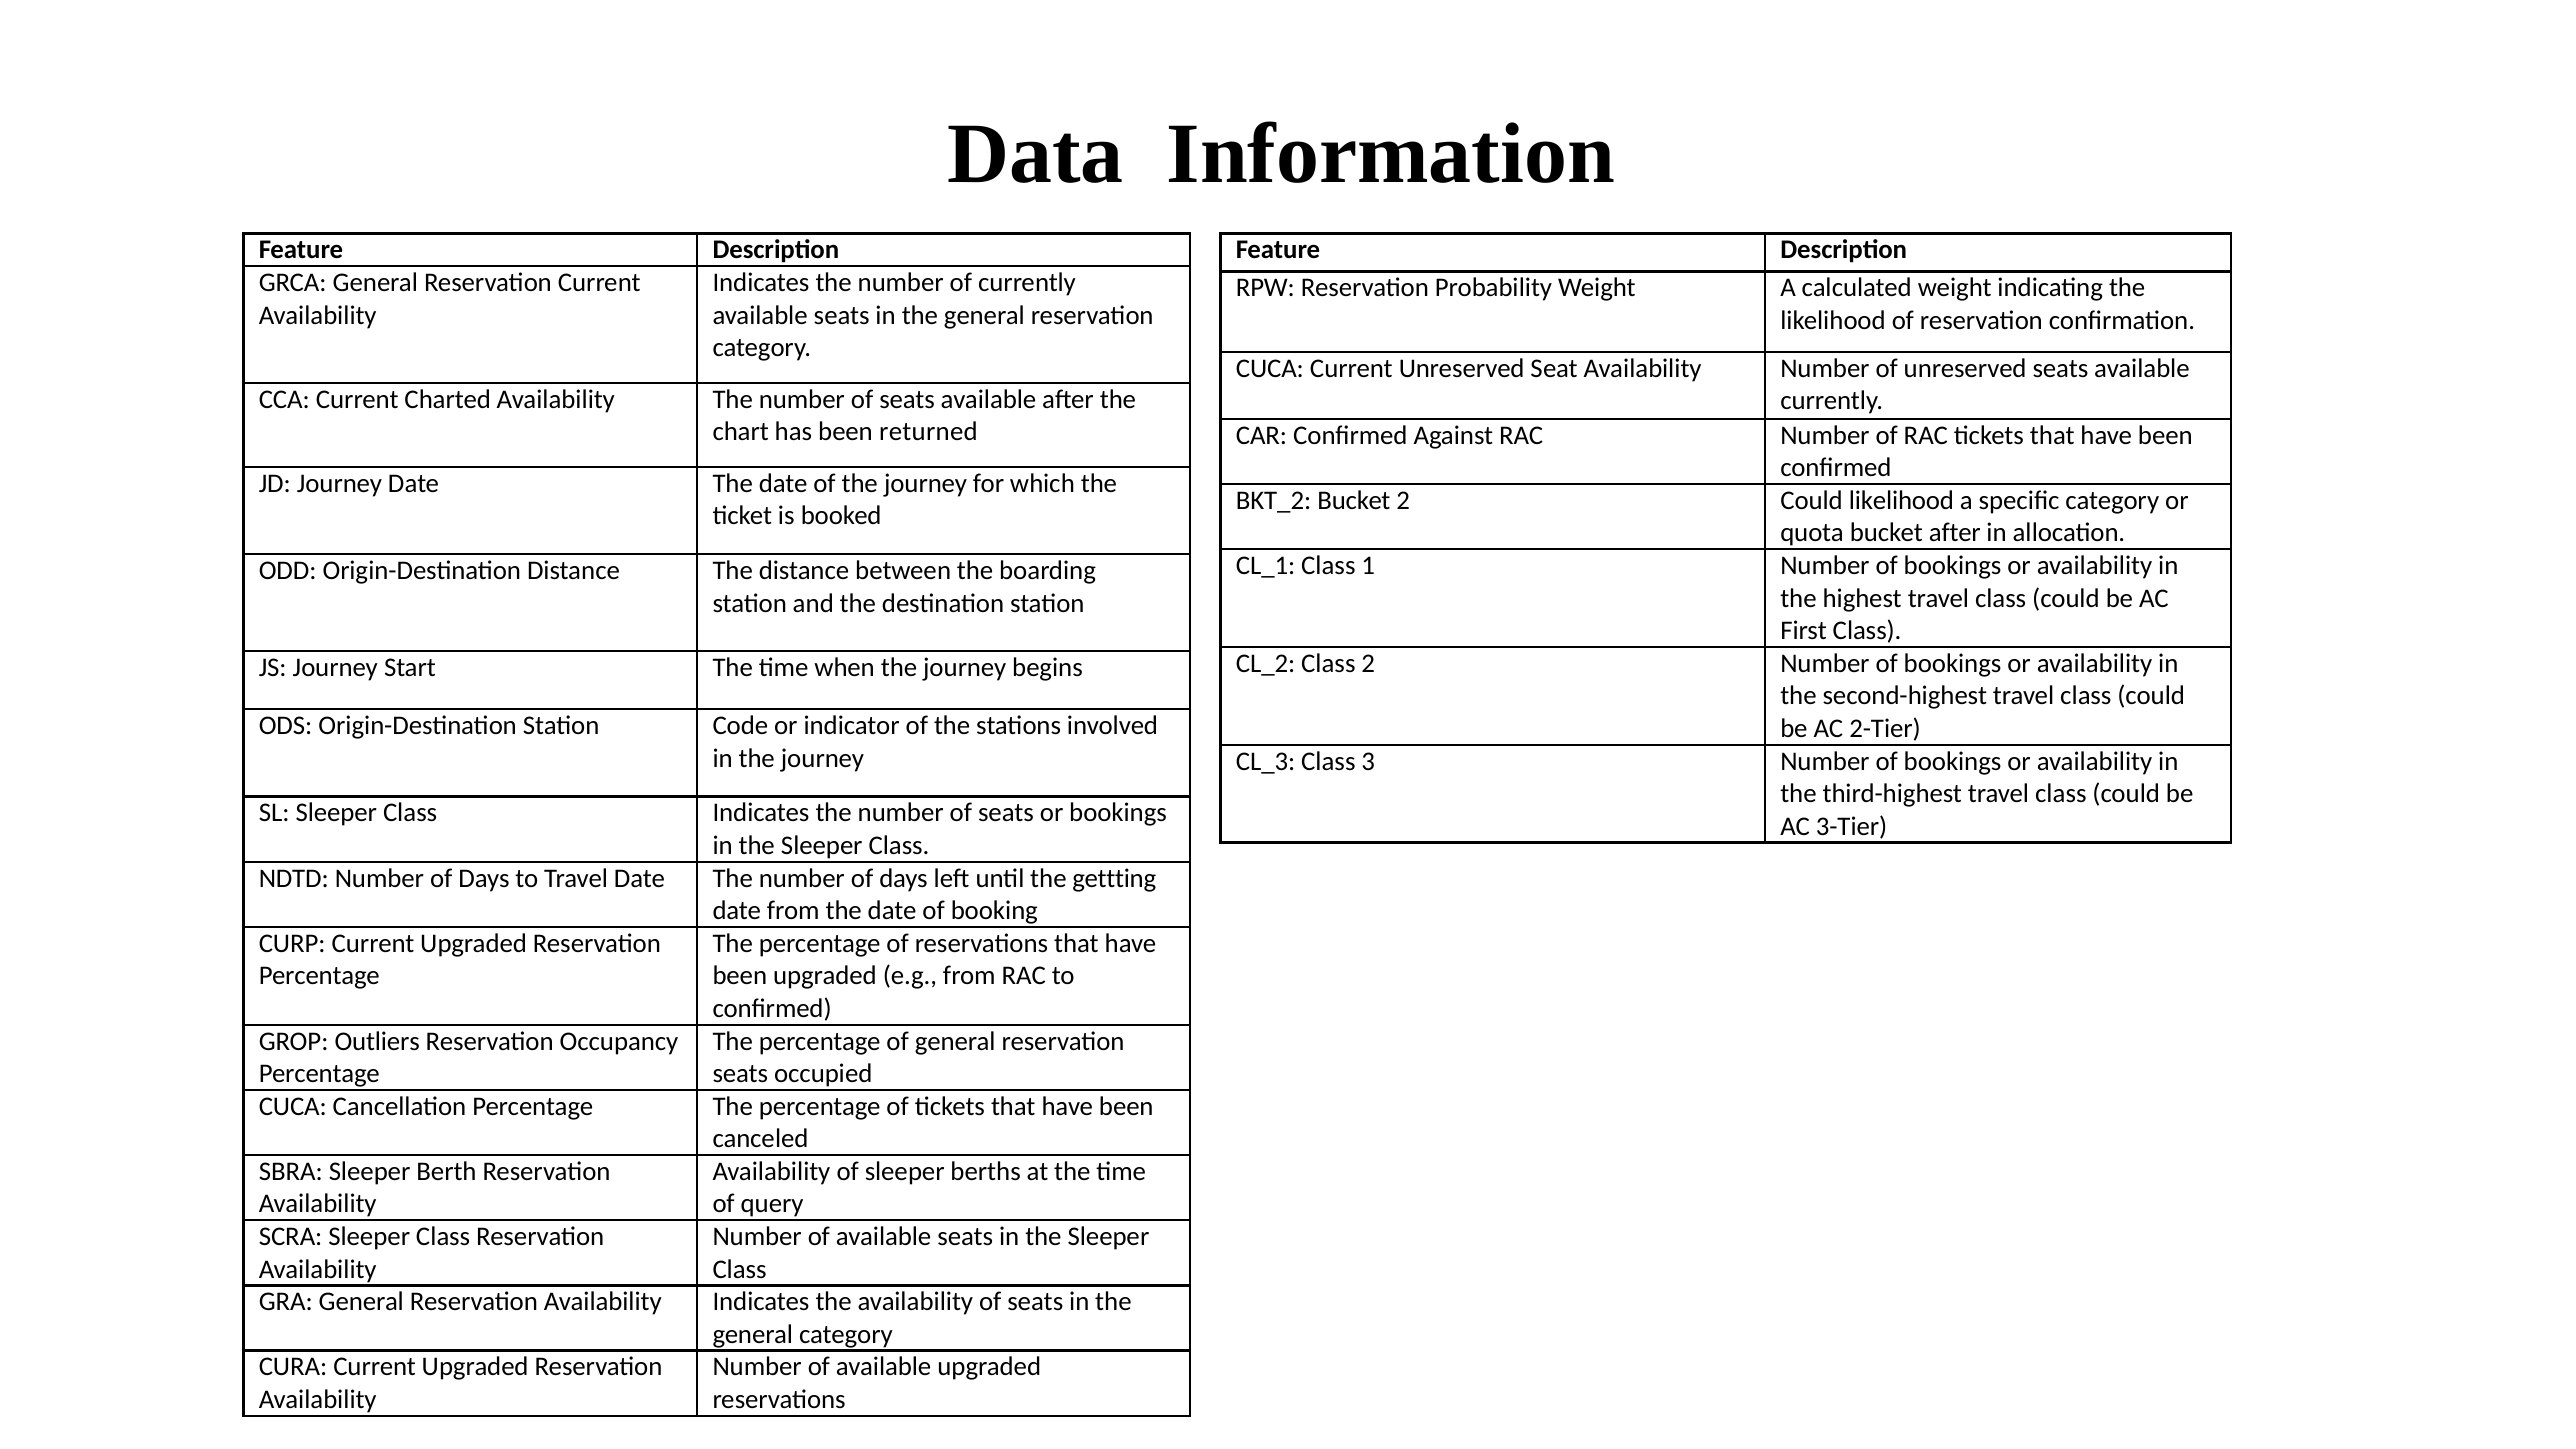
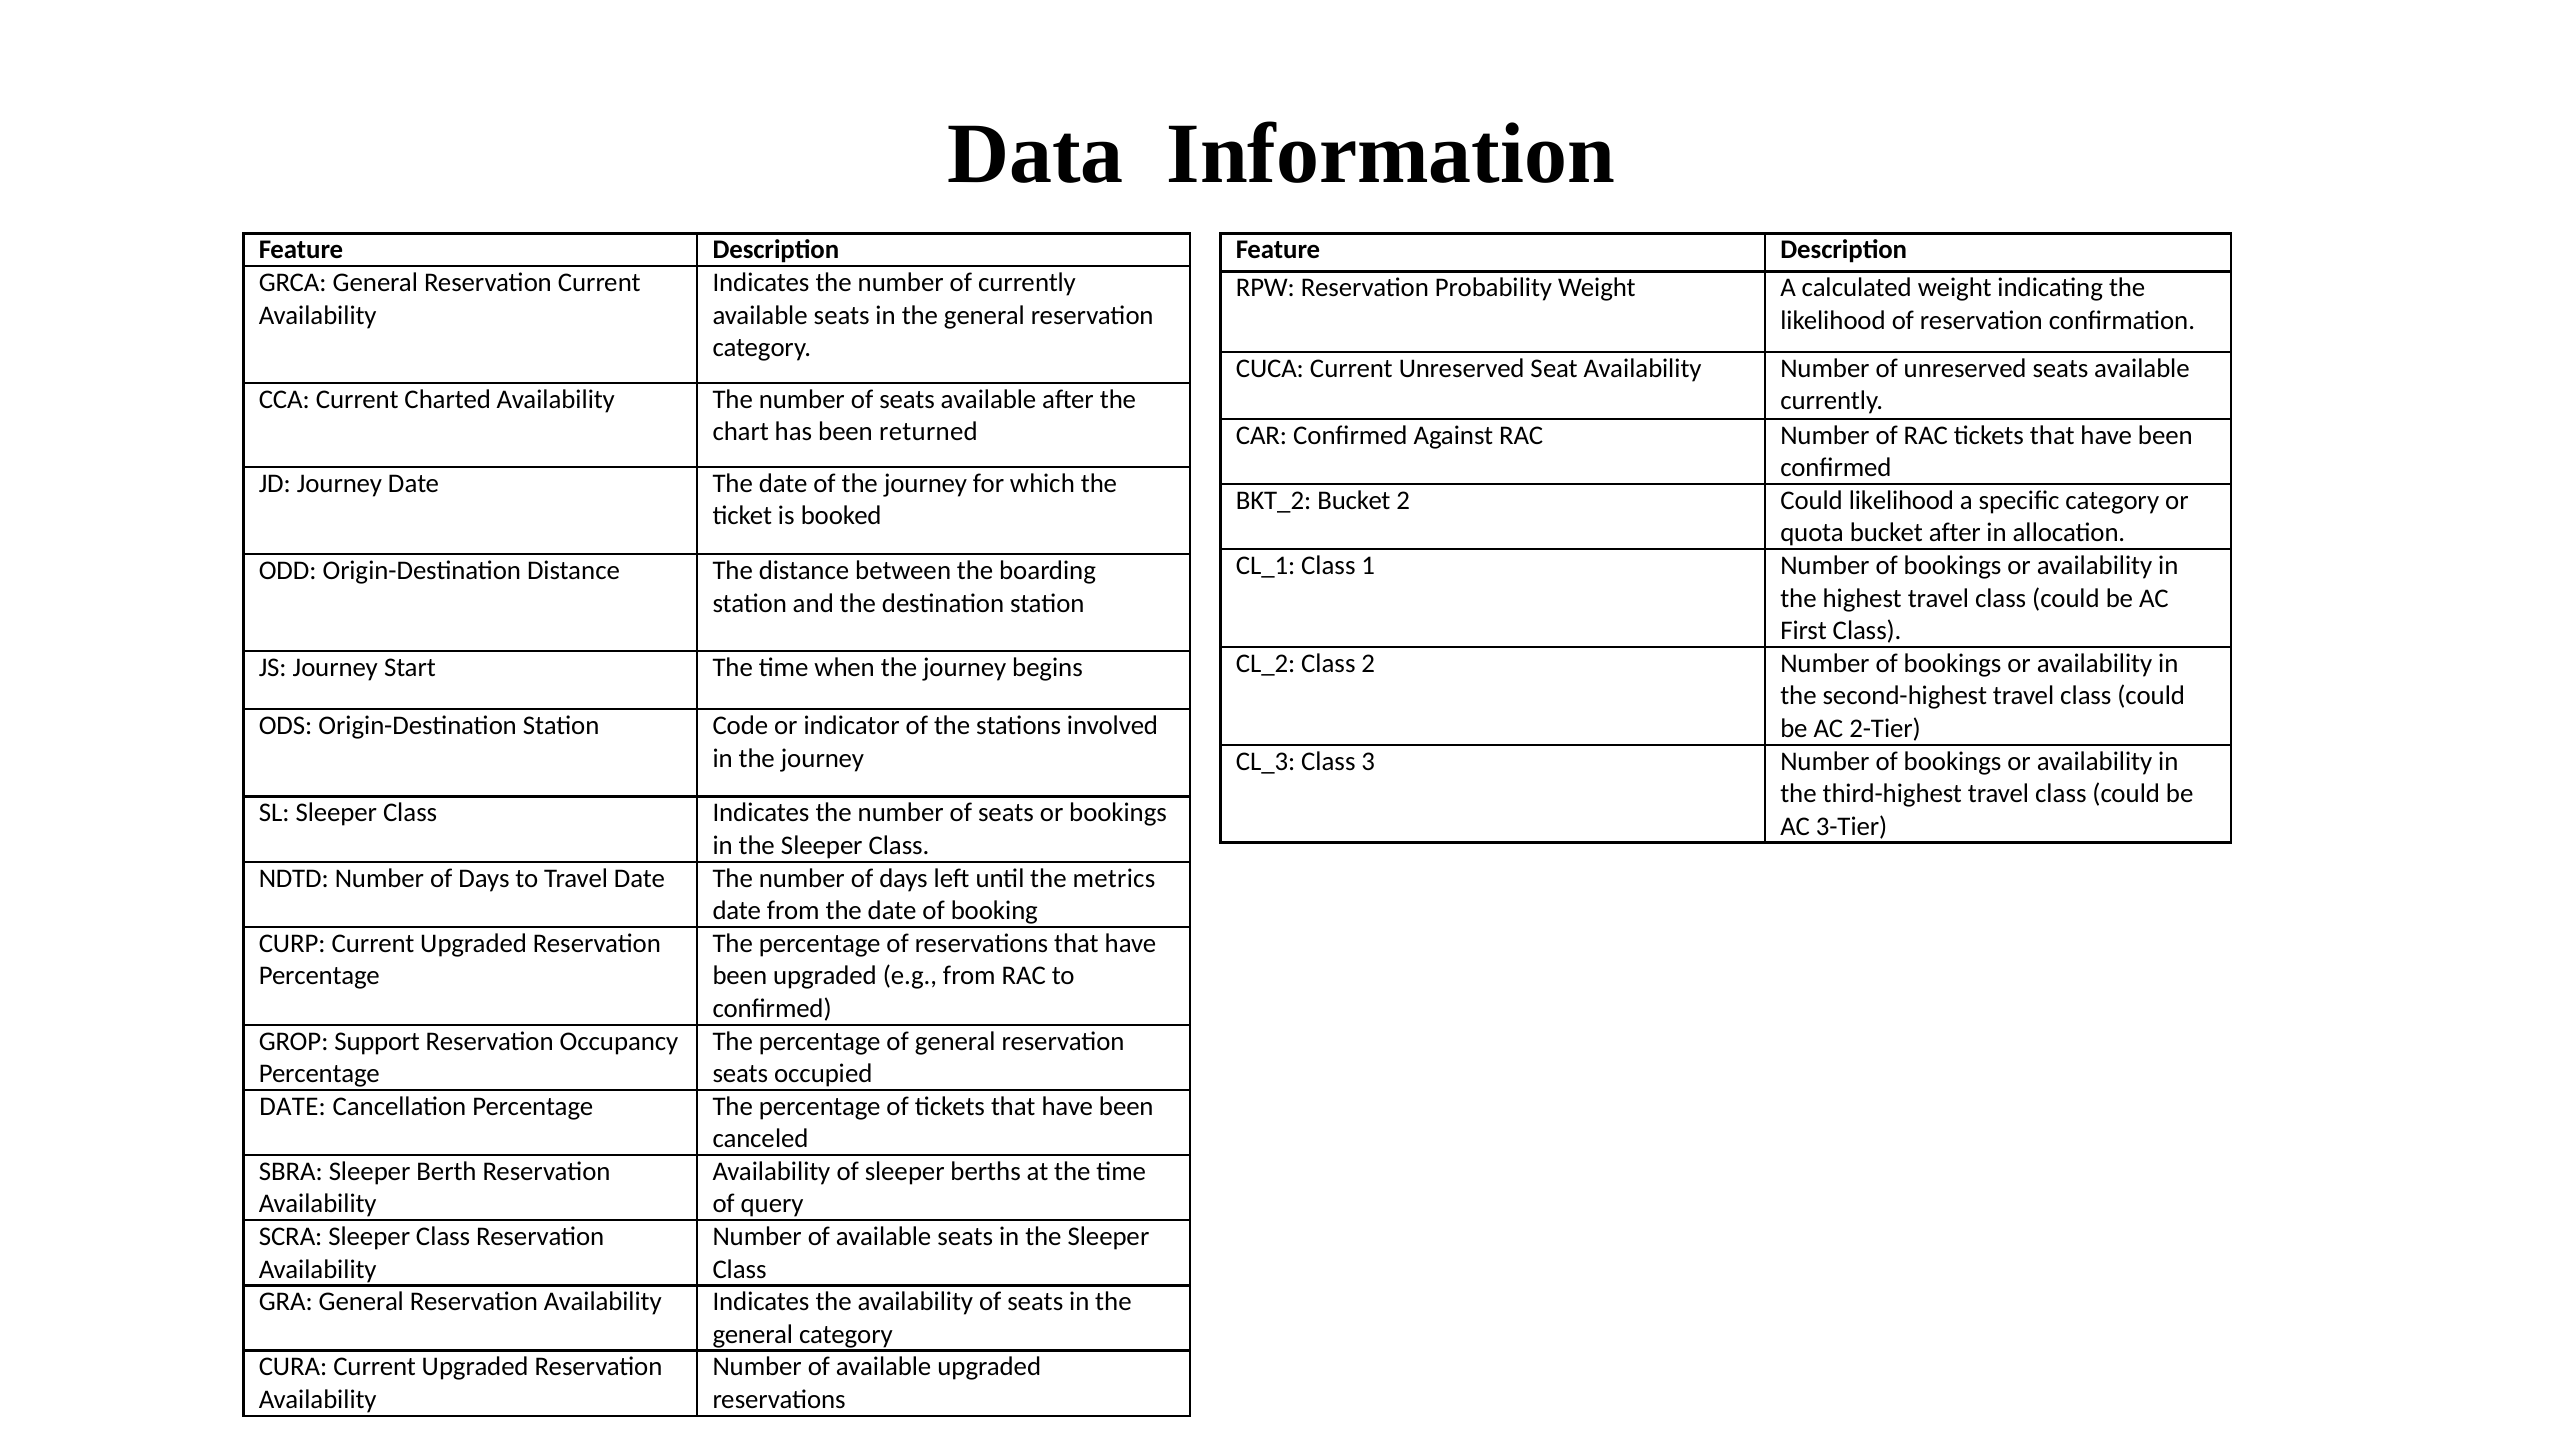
gettting: gettting -> metrics (1114, 878)
Outliers: Outliers -> Support (377, 1041)
CUCA: CUCA -> DATE (293, 1106)
